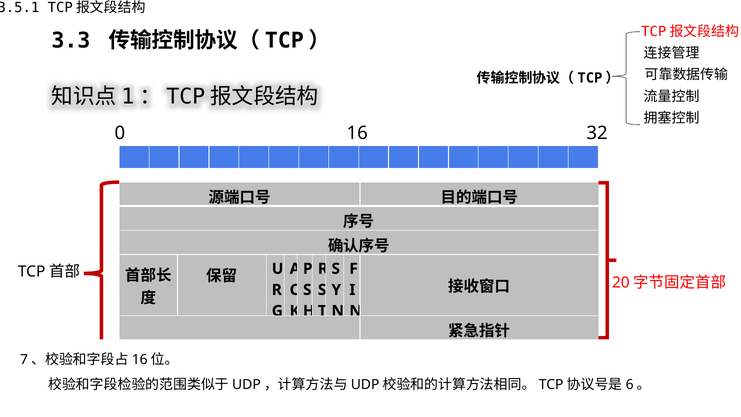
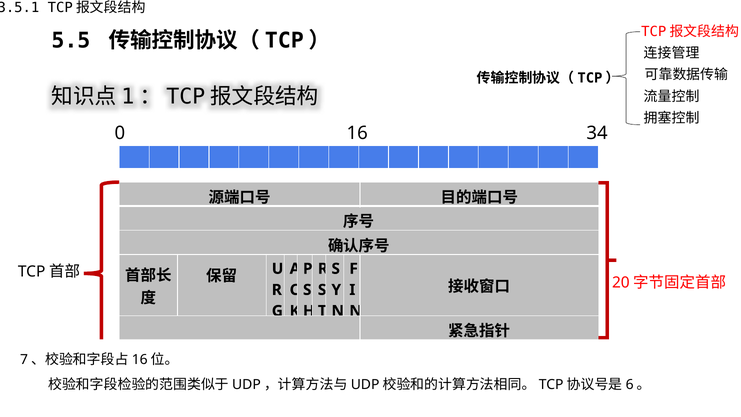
3.3: 3.3 -> 5.5 (71, 41)
32: 32 -> 34 (597, 133)
